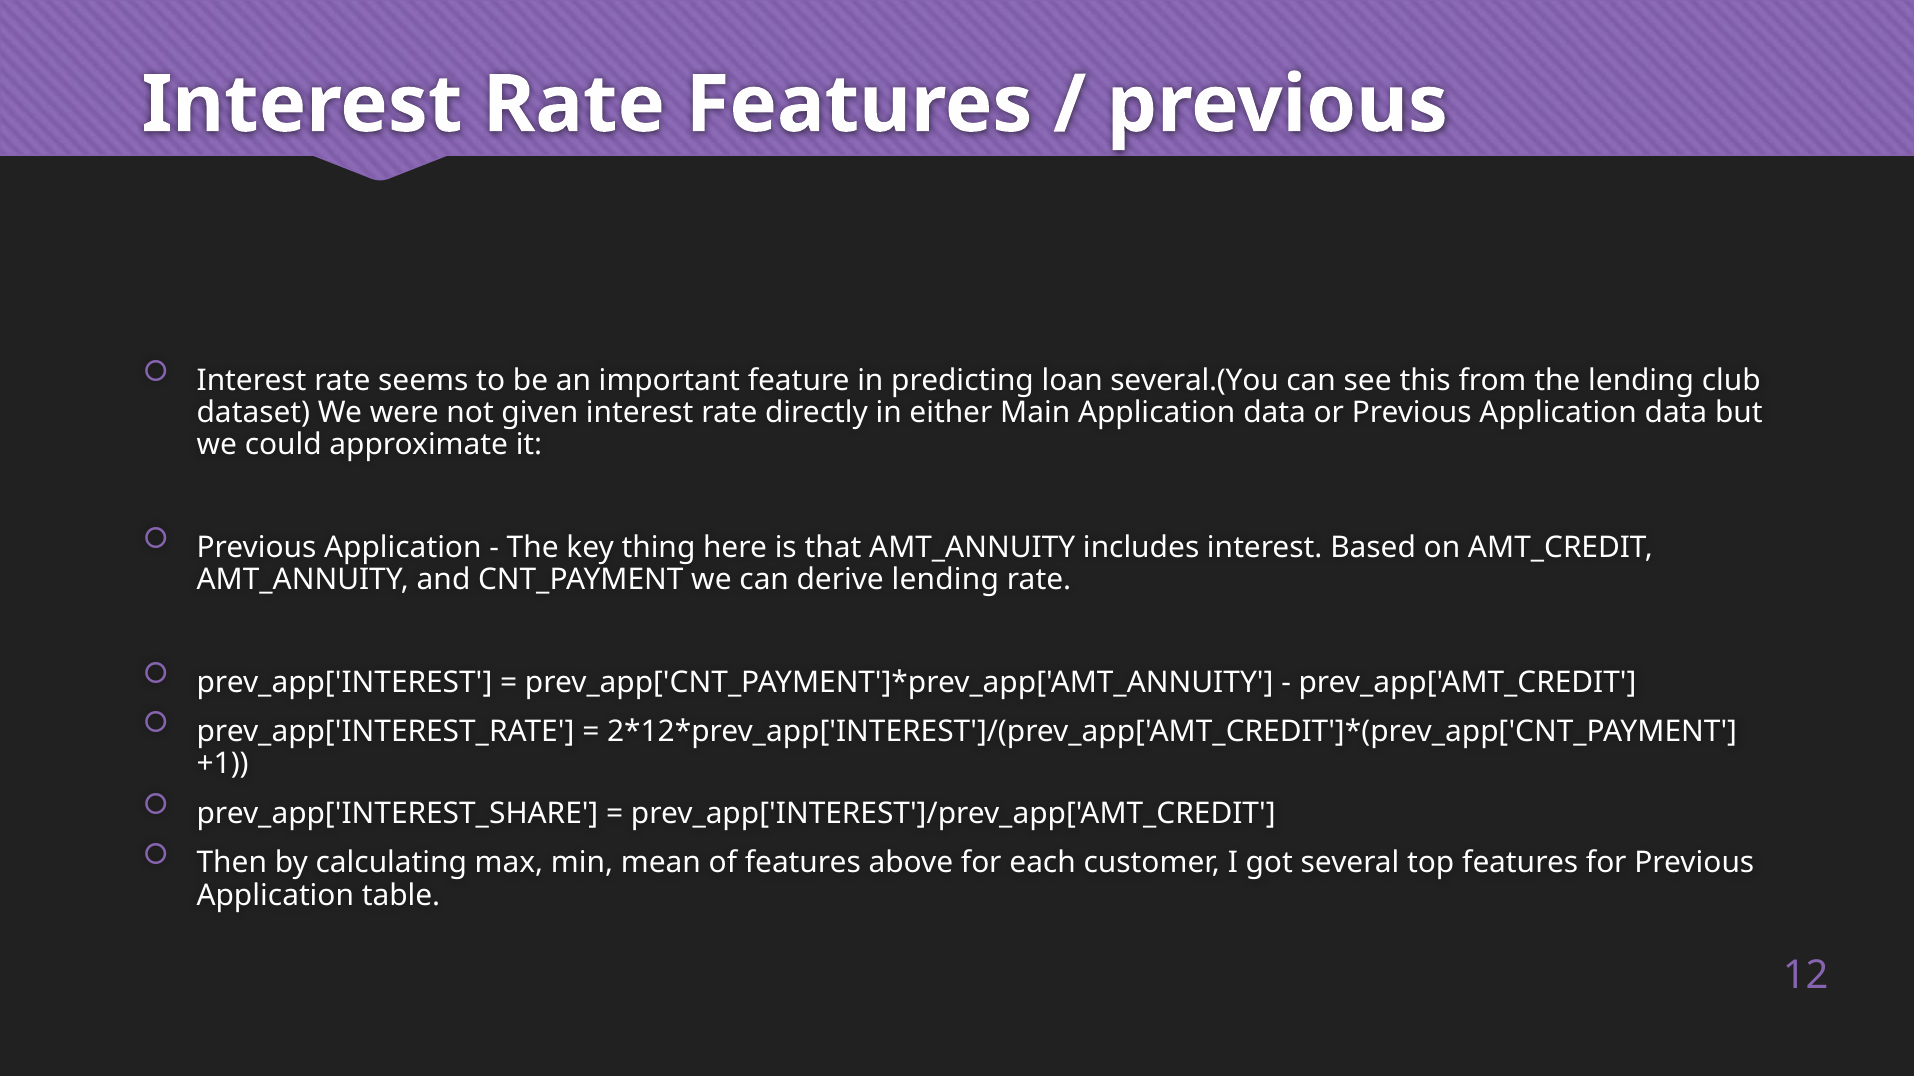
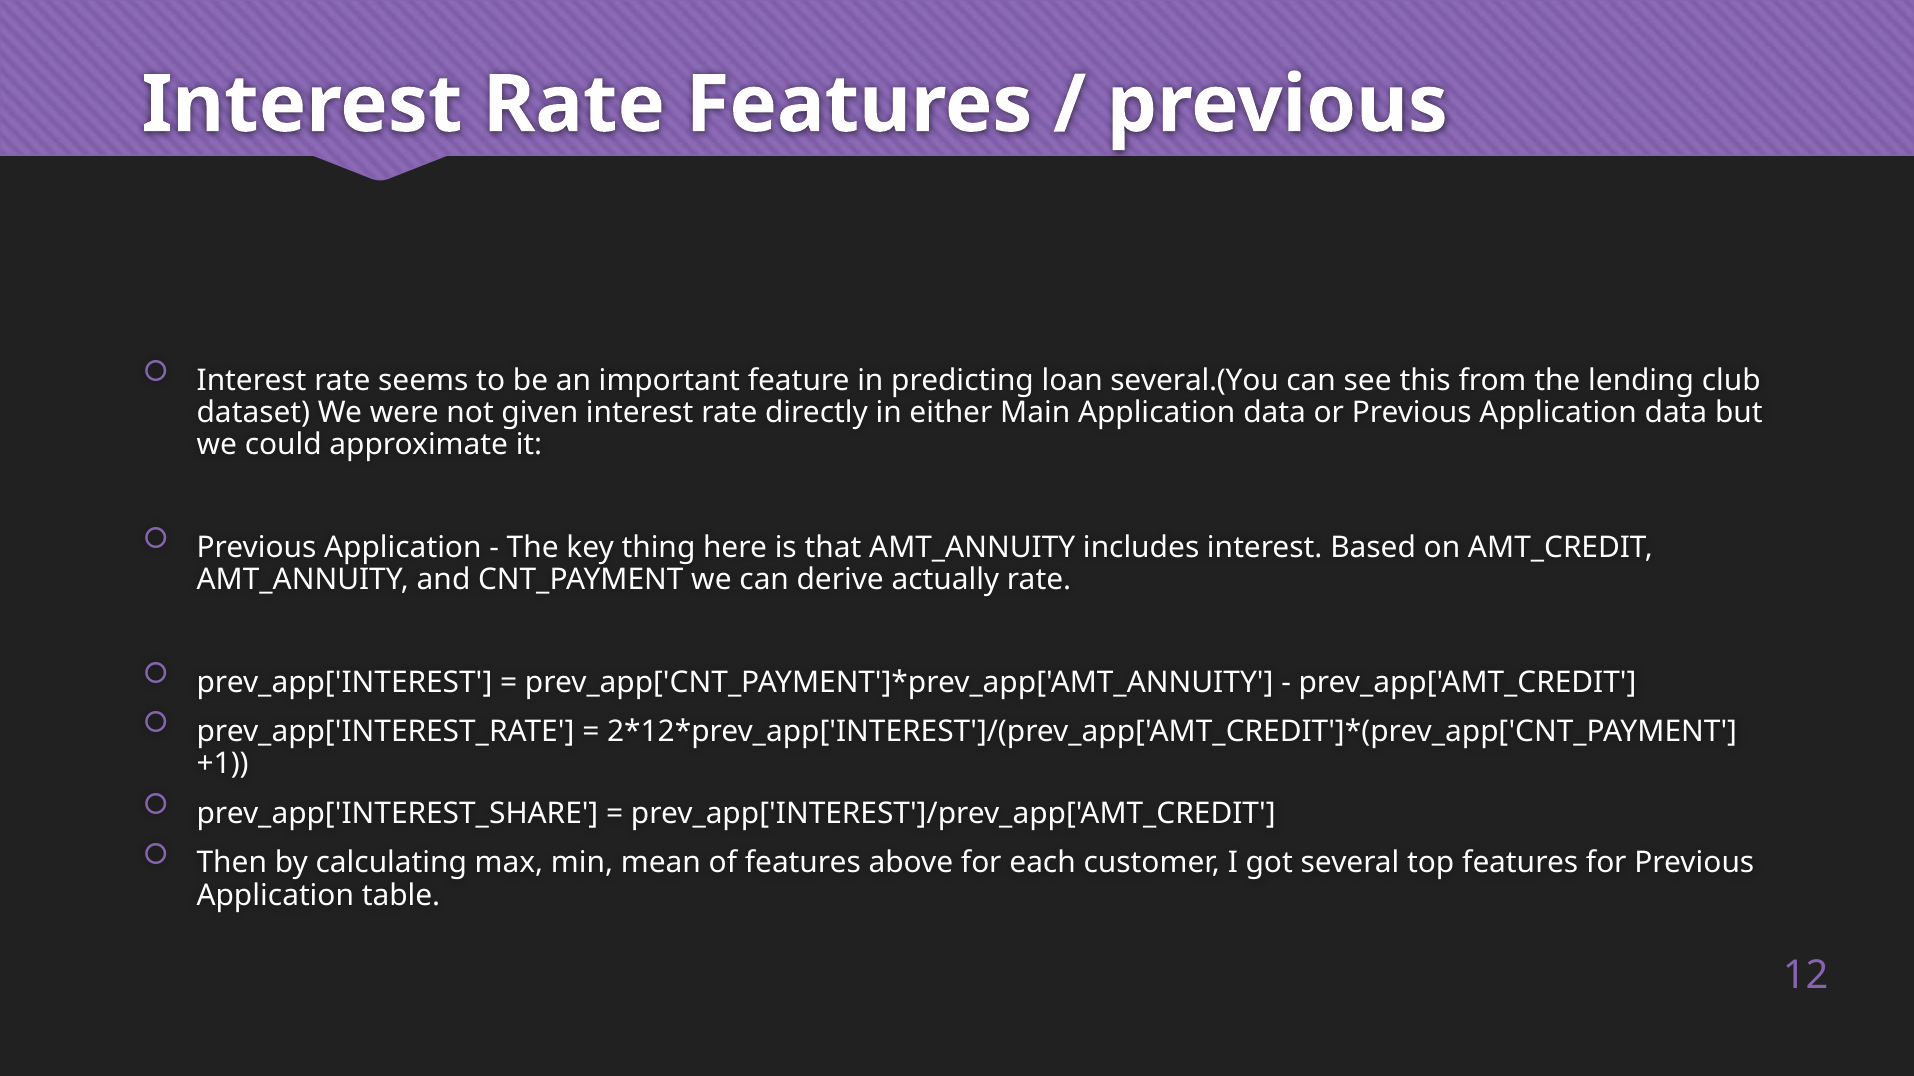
derive lending: lending -> actually (945, 580)
